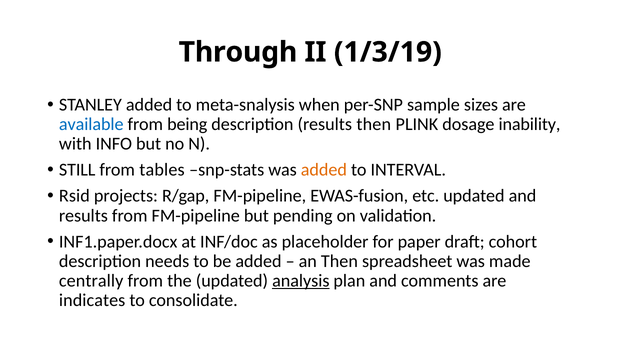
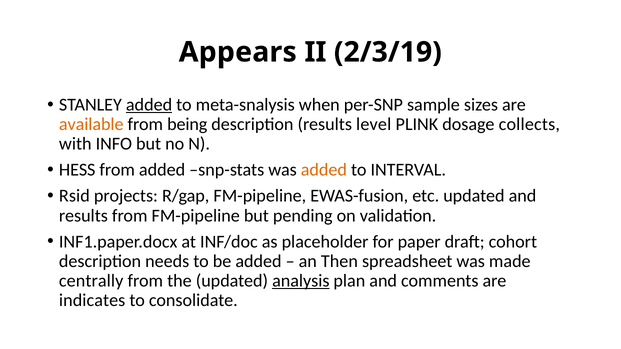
Through: Through -> Appears (238, 52)
1/3/19: 1/3/19 -> 2/3/19 (388, 52)
added underline: none -> present (149, 105)
available colour: blue -> orange (91, 125)
results then: then -> level (374, 125)
inability: inability -> collects (529, 125)
STILL: STILL -> HESS (77, 170)
from tables: tables -> added (162, 170)
